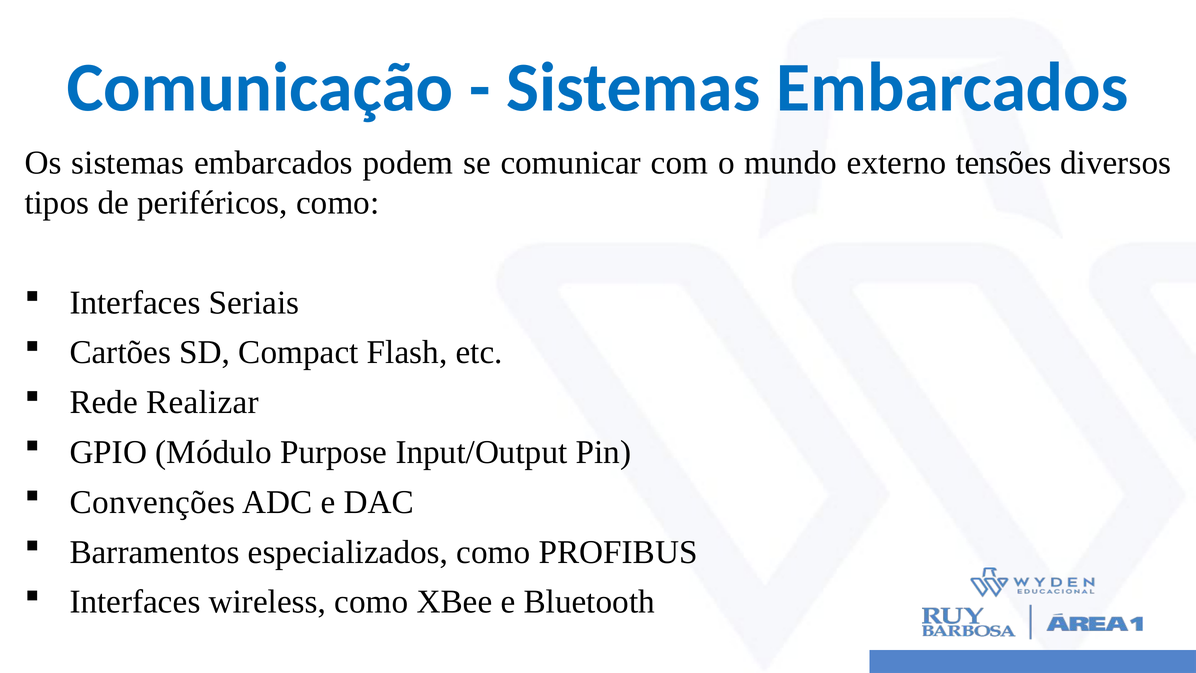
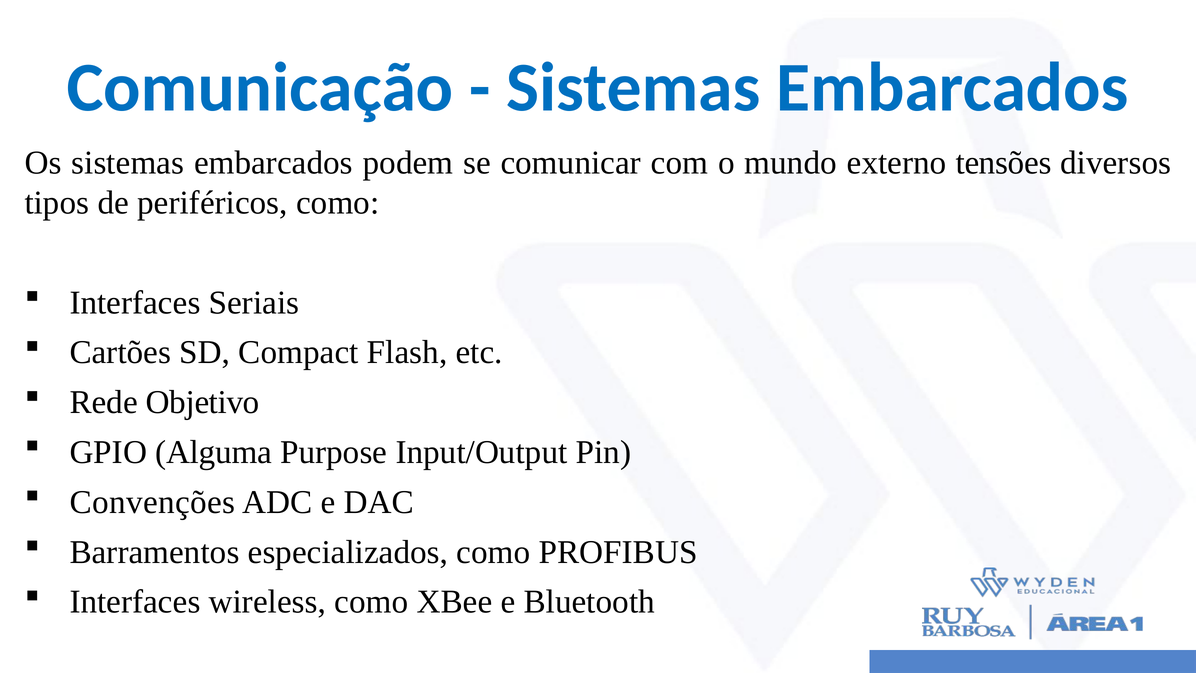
Realizar: Realizar -> Objetivo (203, 402)
Módulo: Módulo -> Alguma (214, 452)
